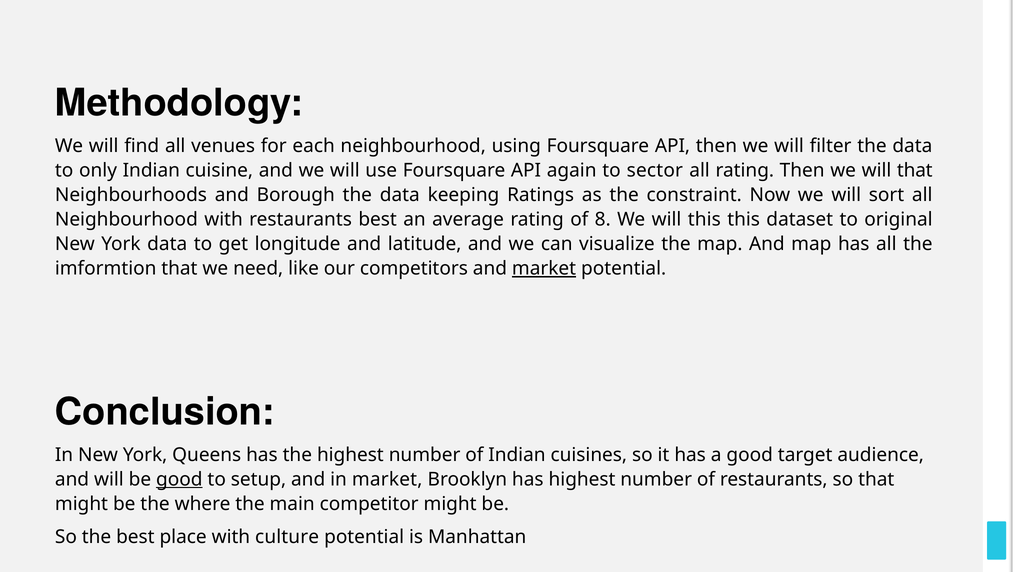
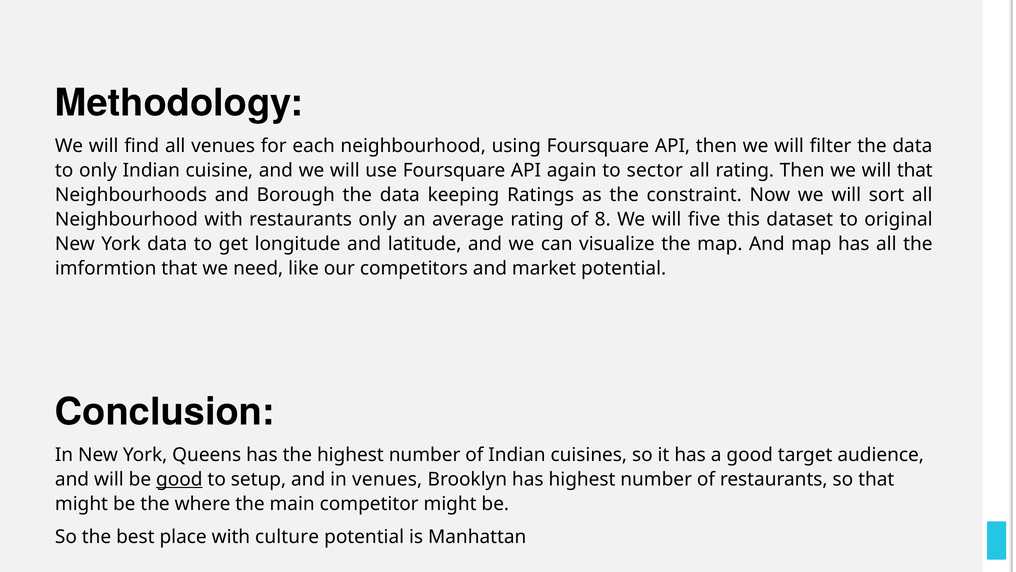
restaurants best: best -> only (378, 219)
will this: this -> five (704, 219)
market underline: present -> none (544, 268)
in market: market -> venues (387, 479)
